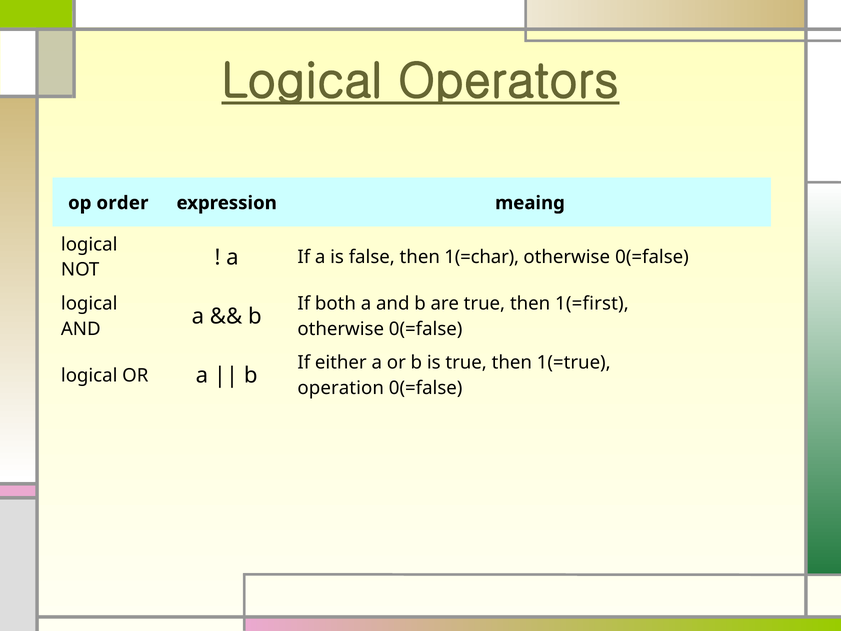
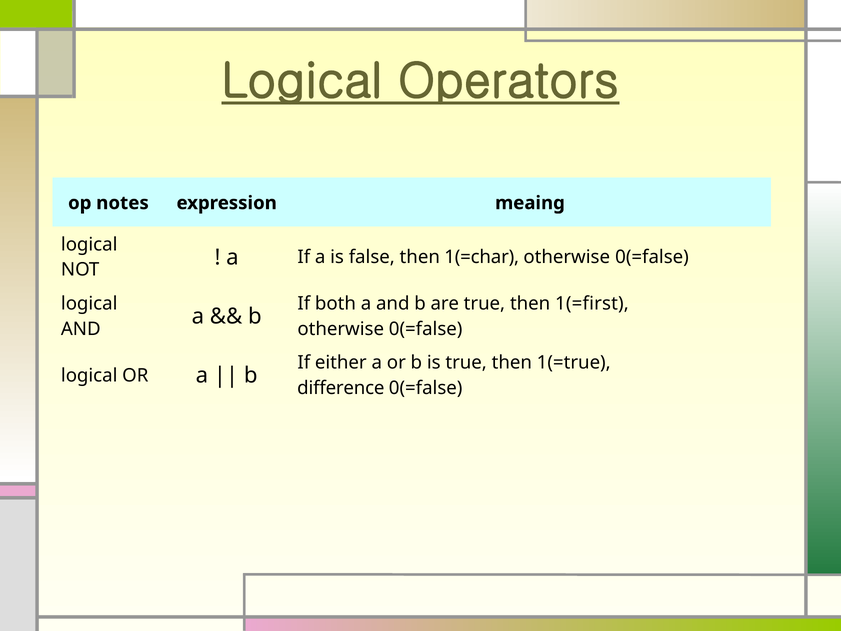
order: order -> notes (123, 203)
operation: operation -> difference (341, 388)
